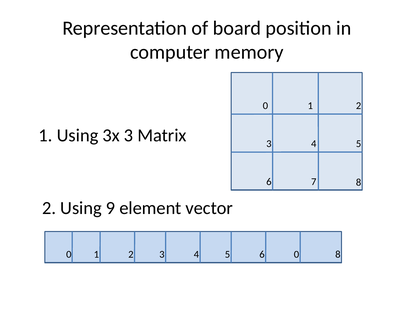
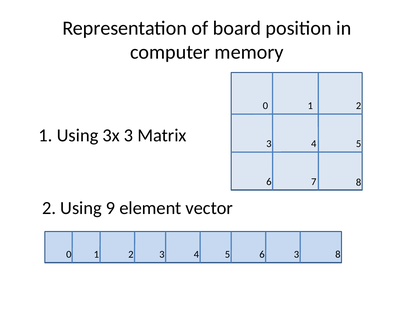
6 0: 0 -> 3 (296, 254)
